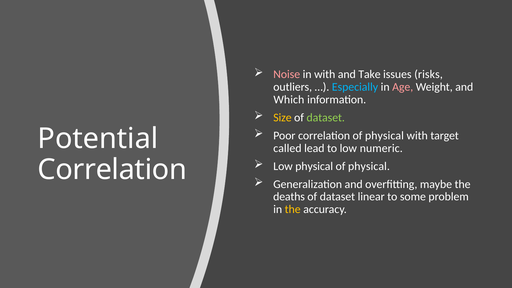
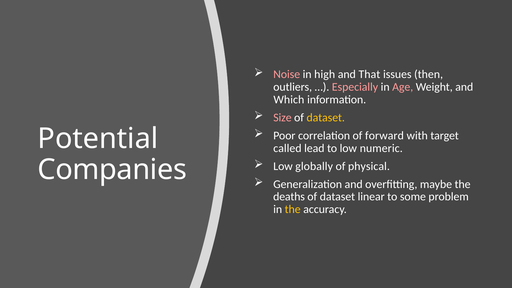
in with: with -> high (325, 74)
Take: Take -> That (369, 74)
risks: risks -> then (429, 74)
Especially colour: light blue -> pink (355, 87)
Size colour: yellow -> pink (282, 118)
dataset colour: light green -> yellow (326, 118)
correlation of physical: physical -> forward (384, 136)
Low physical: physical -> globally (314, 166)
Correlation: Correlation -> Companies (112, 170)
